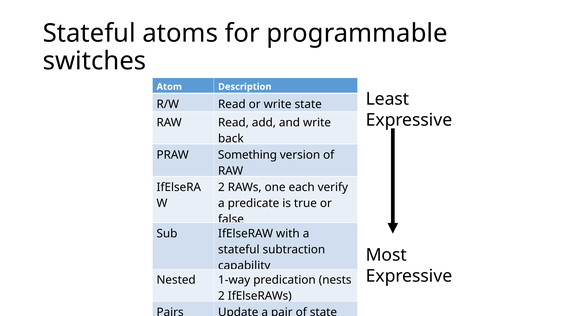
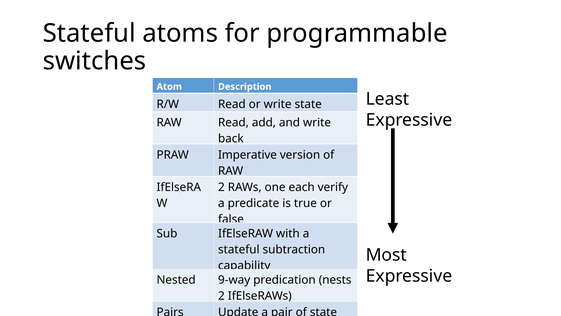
Something: Something -> Imperative (247, 155)
1-way: 1-way -> 9-way (234, 280)
